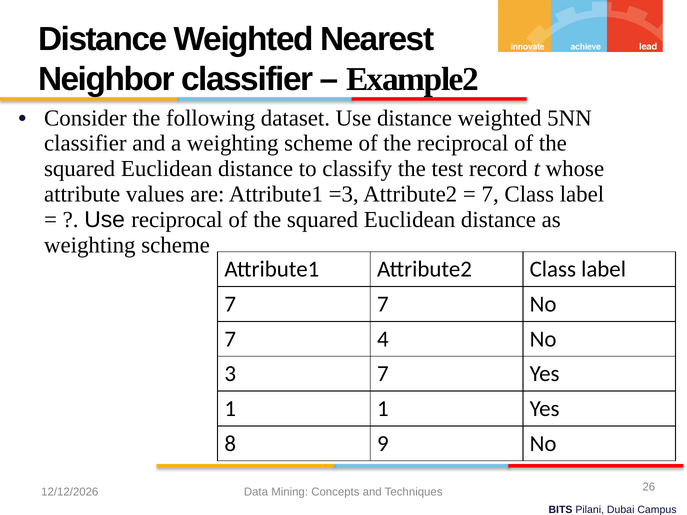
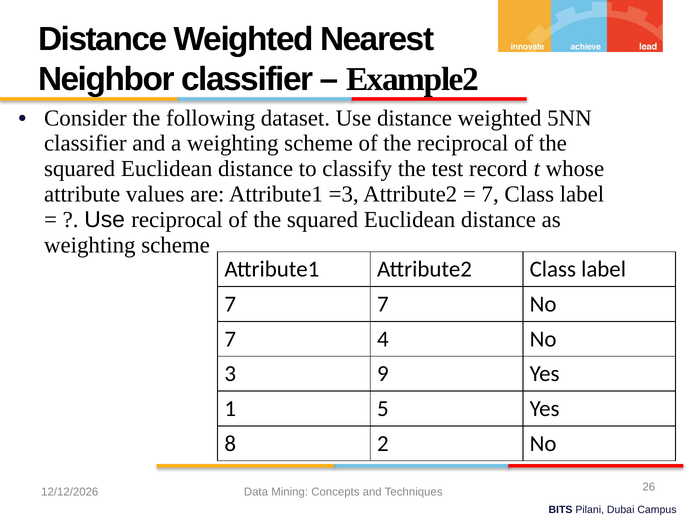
3 7: 7 -> 9 (383, 374)
1 1: 1 -> 5 (383, 409)
9: 9 -> 2 (383, 444)
